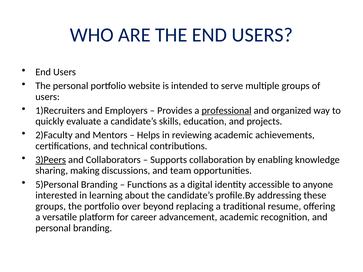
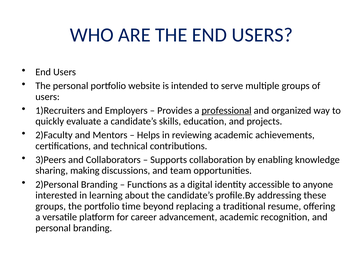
3)Peers underline: present -> none (51, 160)
5)Personal: 5)Personal -> 2)Personal (57, 185)
over: over -> time (131, 206)
